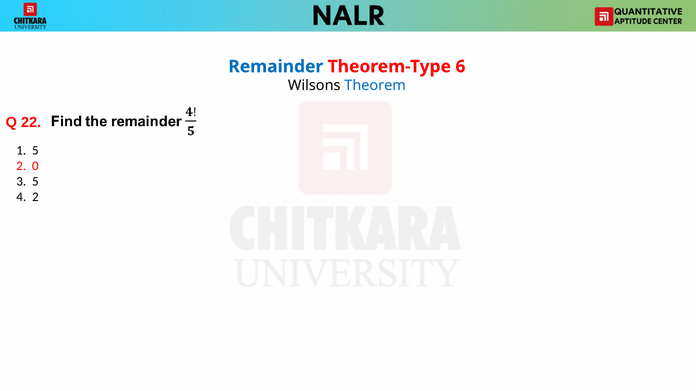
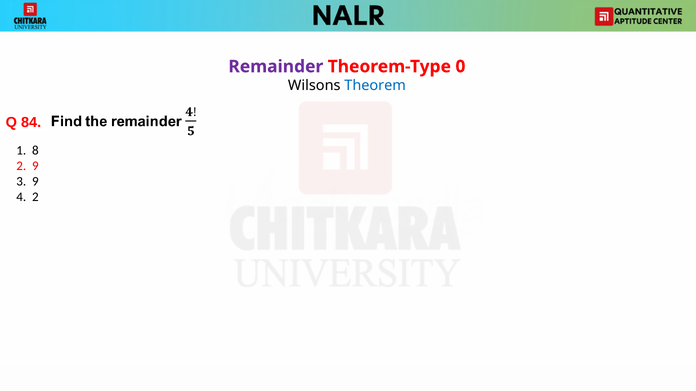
Remainder colour: blue -> purple (276, 67)
6: 6 -> 0 (460, 67)
22: 22 -> 84 (31, 123)
1 5: 5 -> 8 (35, 150)
2 0: 0 -> 9 (35, 166)
3 5: 5 -> 9 (35, 182)
